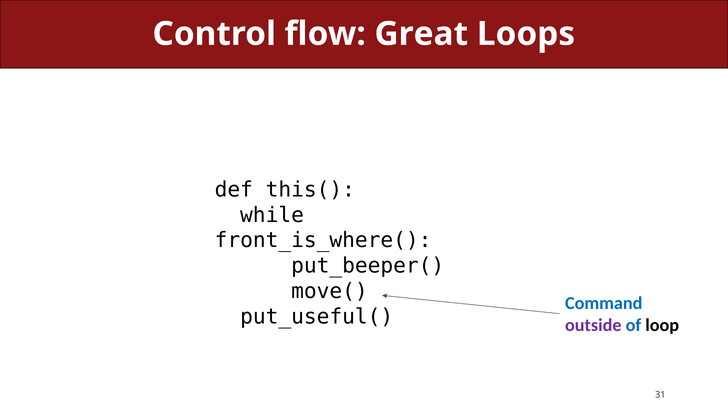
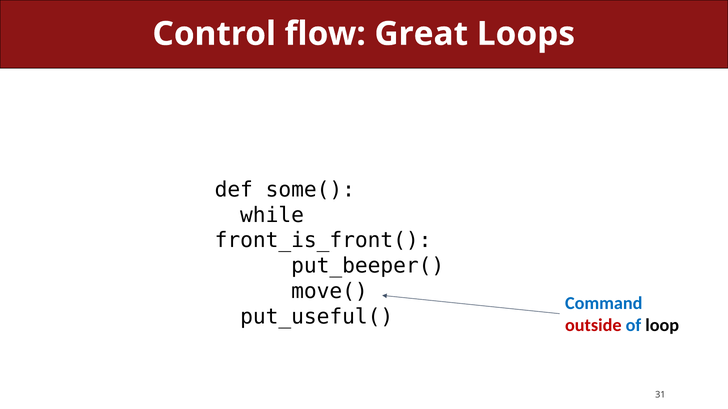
this(: this( -> some( (310, 190)
front_is_where(: front_is_where( -> front_is_front( (323, 241)
outside colour: purple -> red (593, 326)
